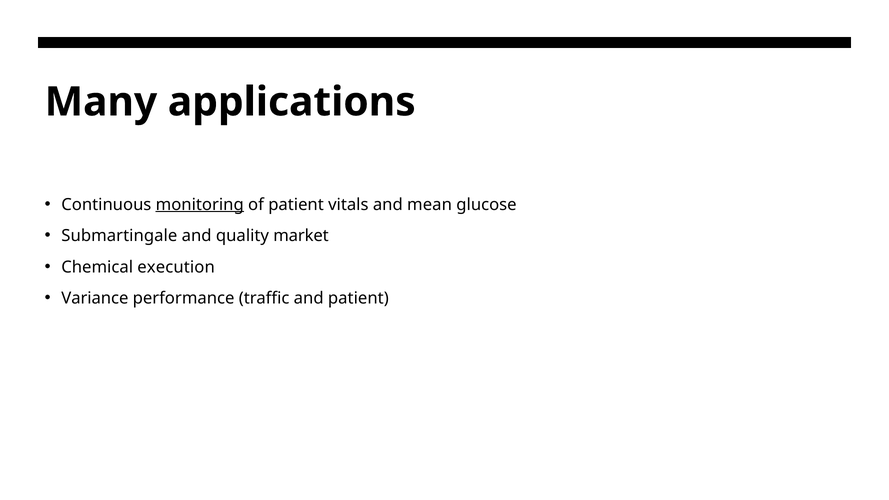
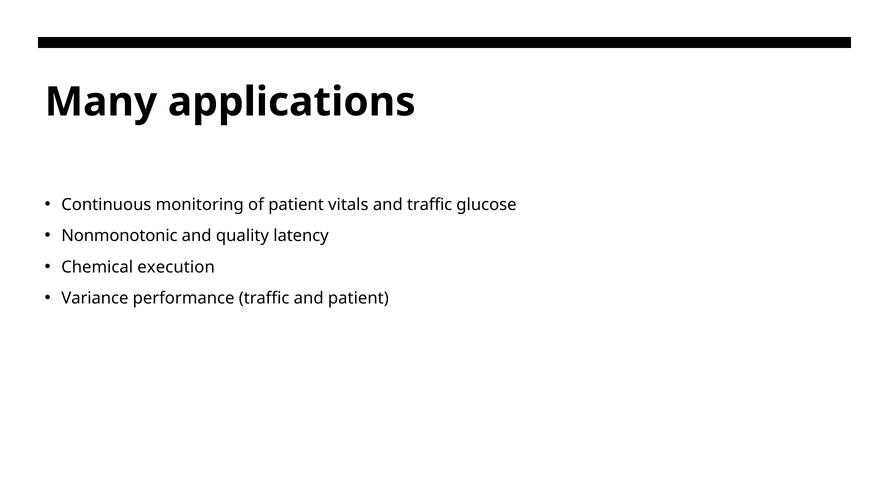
monitoring underline: present -> none (200, 205)
and mean: mean -> traffic (430, 205)
Submartingale: Submartingale -> Nonmonotonic (119, 236)
market: market -> latency (301, 236)
